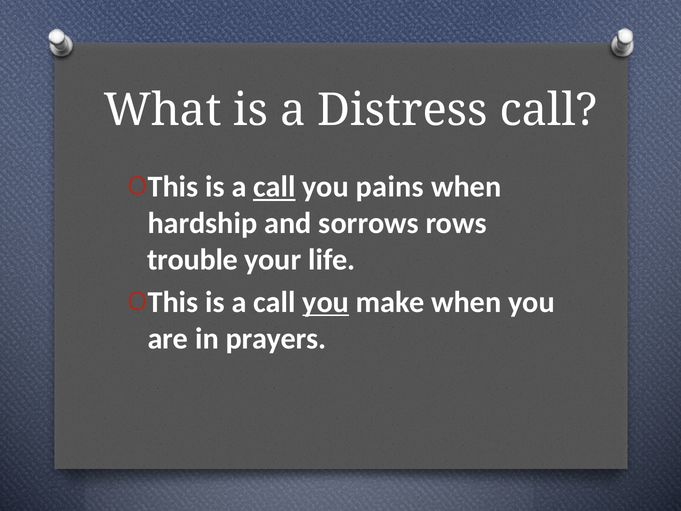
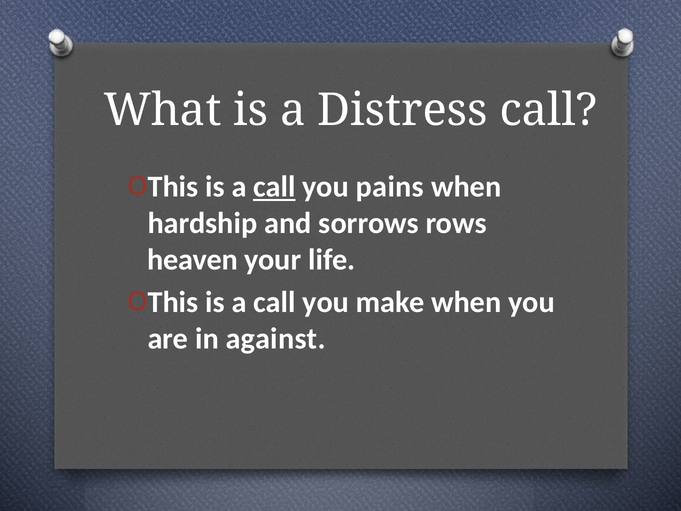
trouble: trouble -> heaven (193, 260)
you underline: present -> none (326, 302)
prayers: prayers -> against (276, 338)
